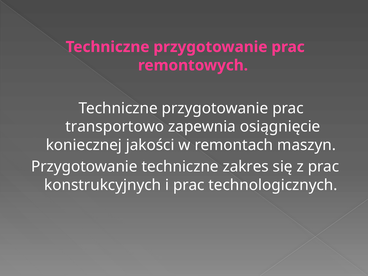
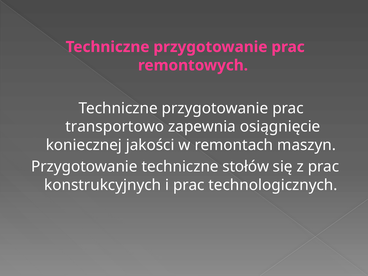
zakres: zakres -> stołów (246, 167)
